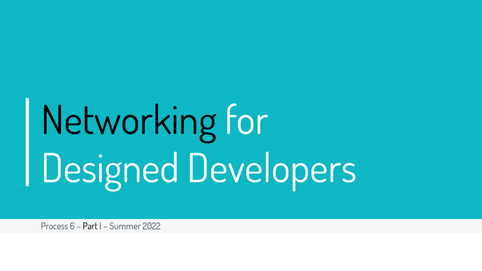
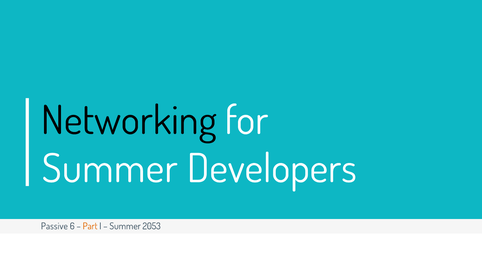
Designed: Designed -> Summer (110, 169)
Process: Process -> Passive (54, 226)
Part colour: black -> orange (90, 226)
2022: 2022 -> 2053 (152, 226)
